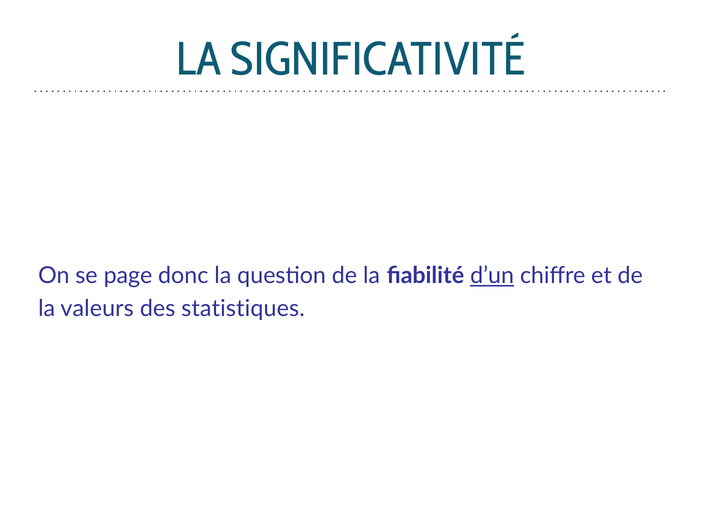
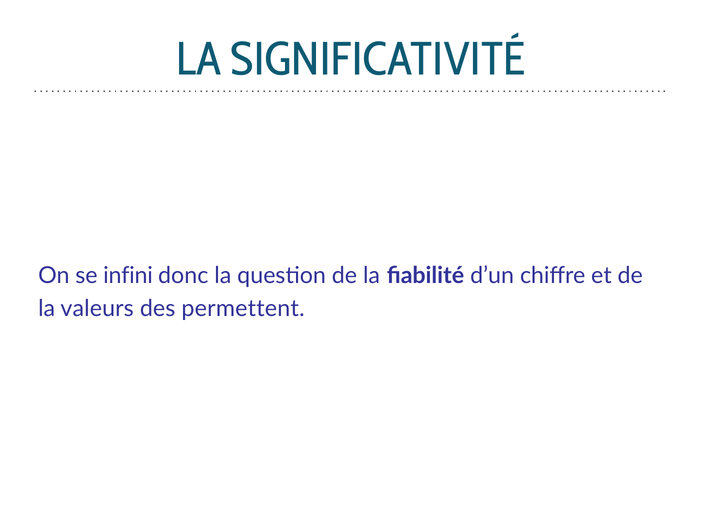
page: page -> infini (128, 276)
d’un underline: present -> none (492, 276)
statistiques: statistiques -> permettent (243, 308)
